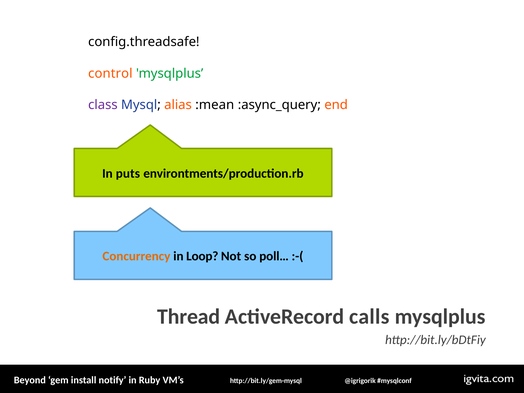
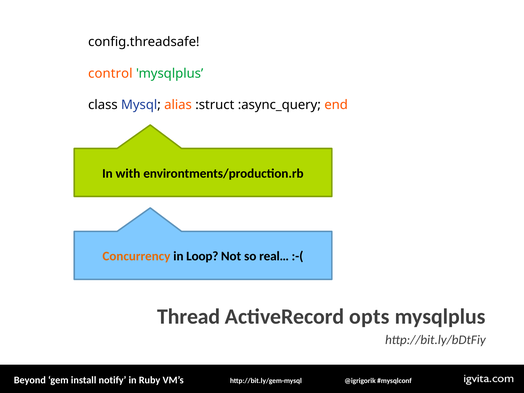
class colour: purple -> black (103, 105)
:mean: :mean -> :struct (215, 105)
puts: puts -> with (128, 173)
poll…: poll… -> real… (274, 256)
calls: calls -> opts (369, 317)
